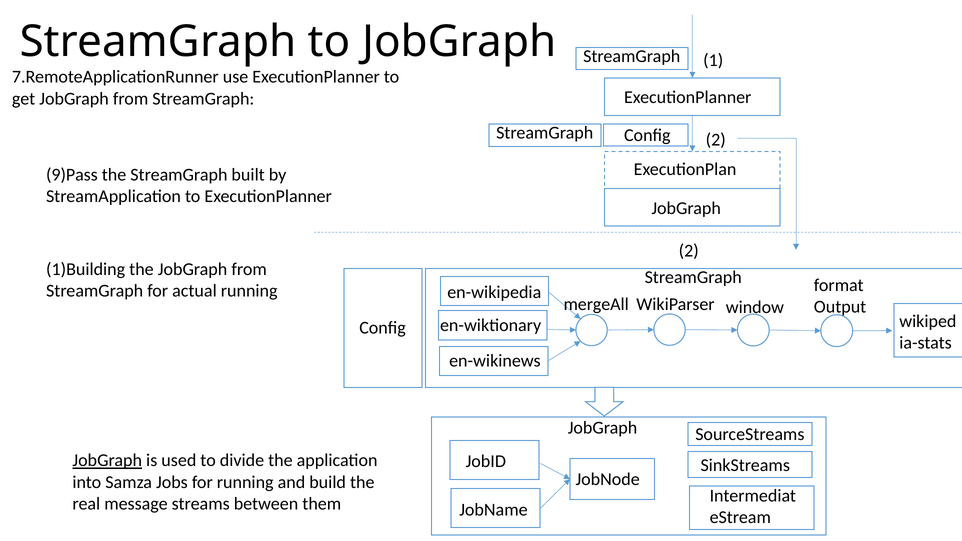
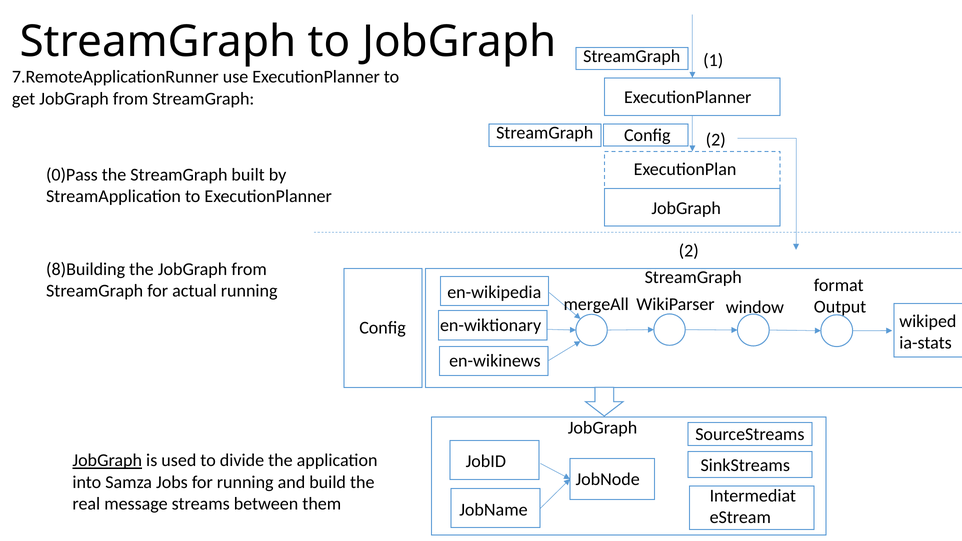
9)Pass: 9)Pass -> 0)Pass (72, 175)
1)Building: 1)Building -> 8)Building (86, 269)
